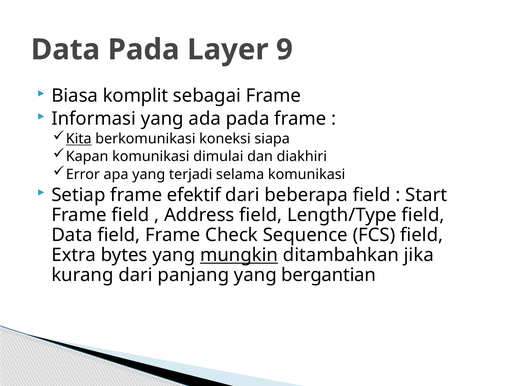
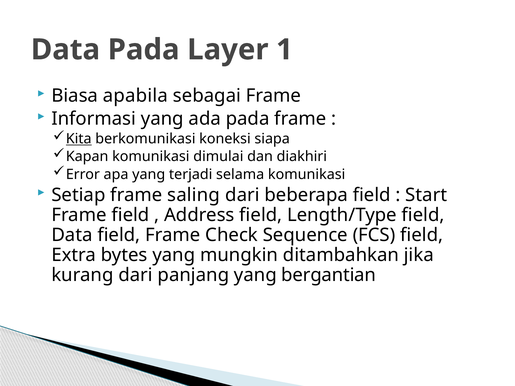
9: 9 -> 1 (284, 50)
komplit: komplit -> apabila (135, 96)
efektif: efektif -> saling (194, 195)
mungkin underline: present -> none (239, 255)
